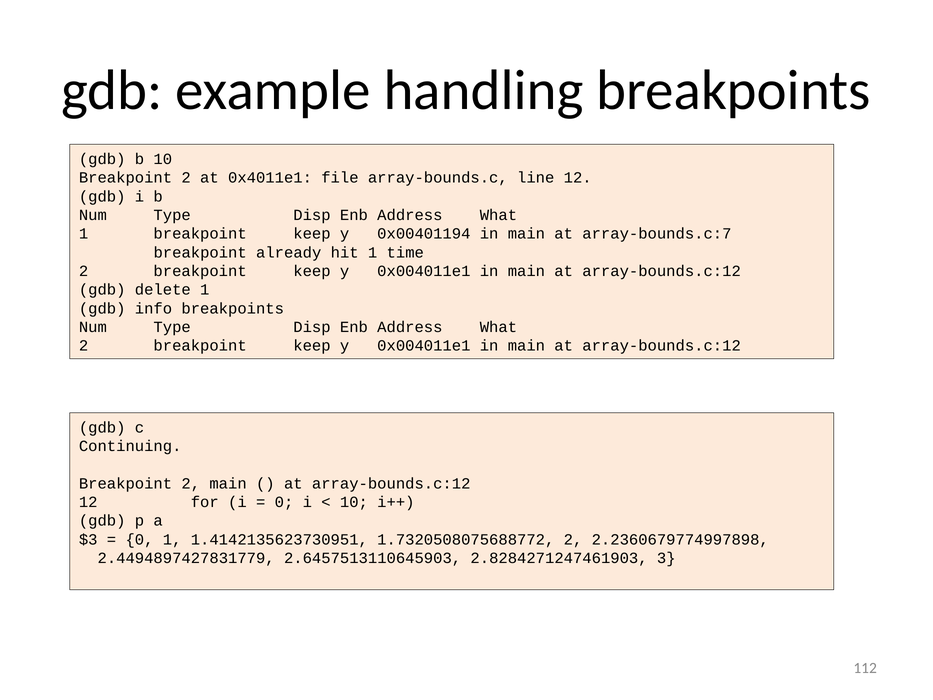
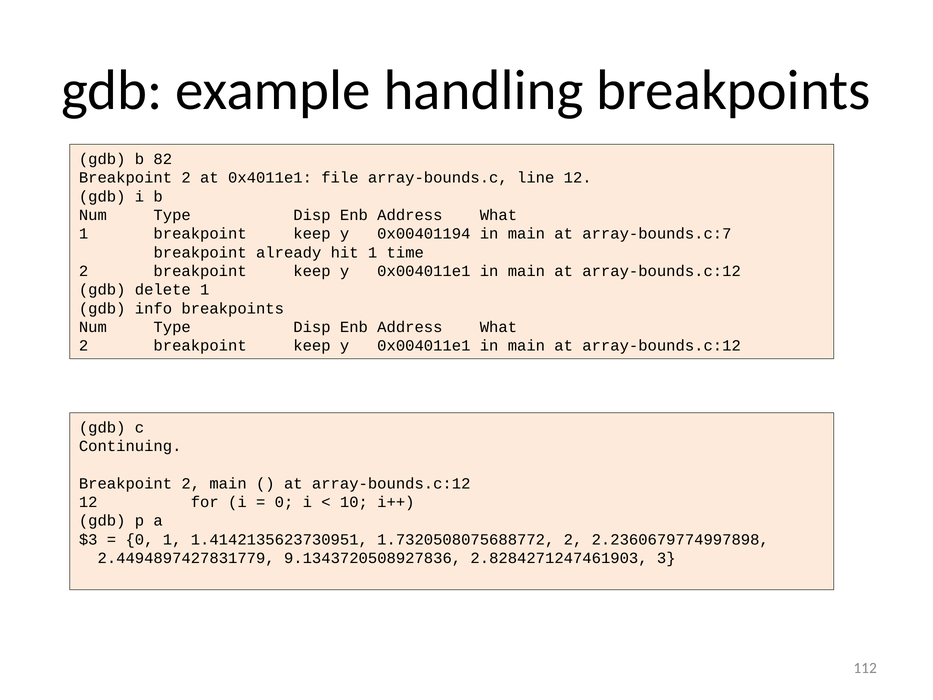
b 10: 10 -> 82 (163, 159)
2.6457513110645903: 2.6457513110645903 -> 9.1343720508927836 (373, 558)
